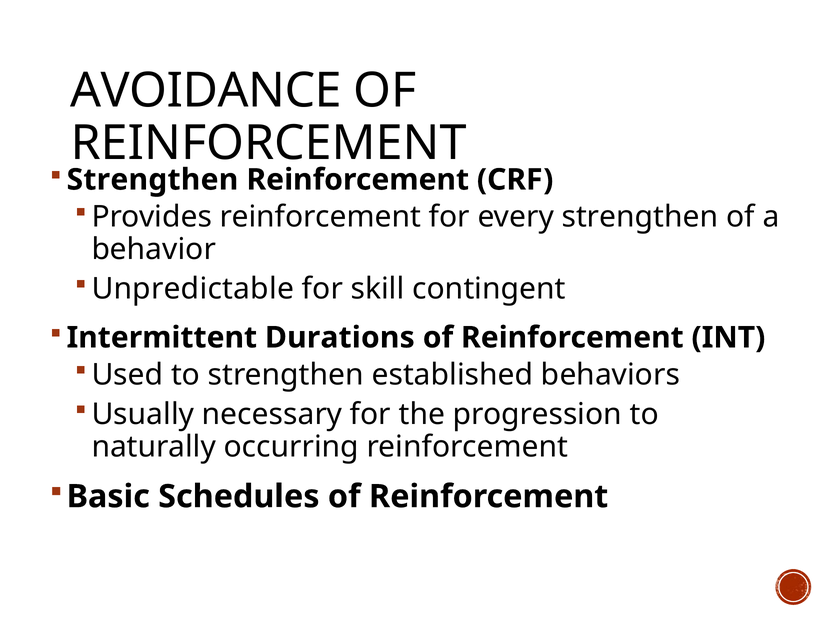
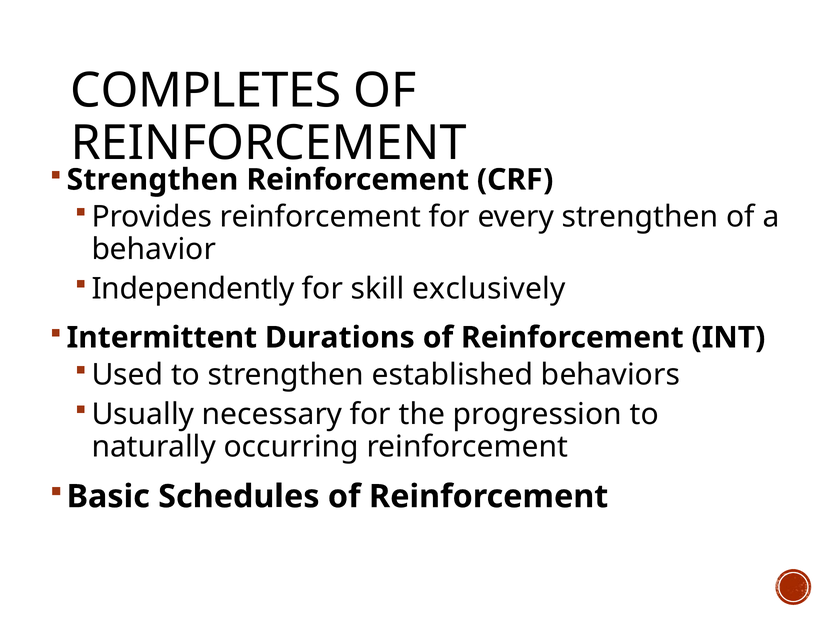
AVOIDANCE: AVOIDANCE -> COMPLETES (206, 91)
Unpredictable: Unpredictable -> Independently (193, 289)
contingent: contingent -> exclusively (489, 289)
